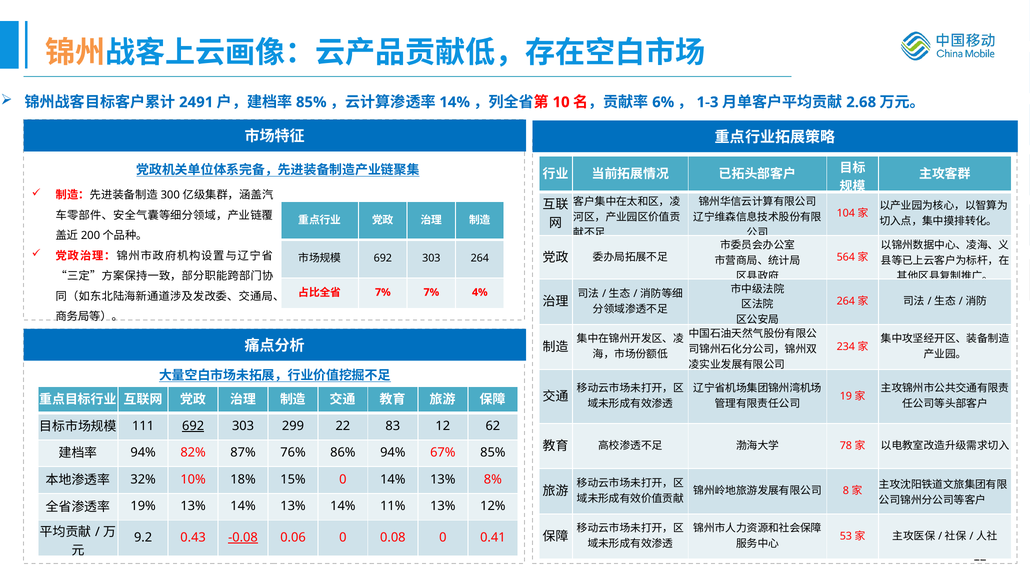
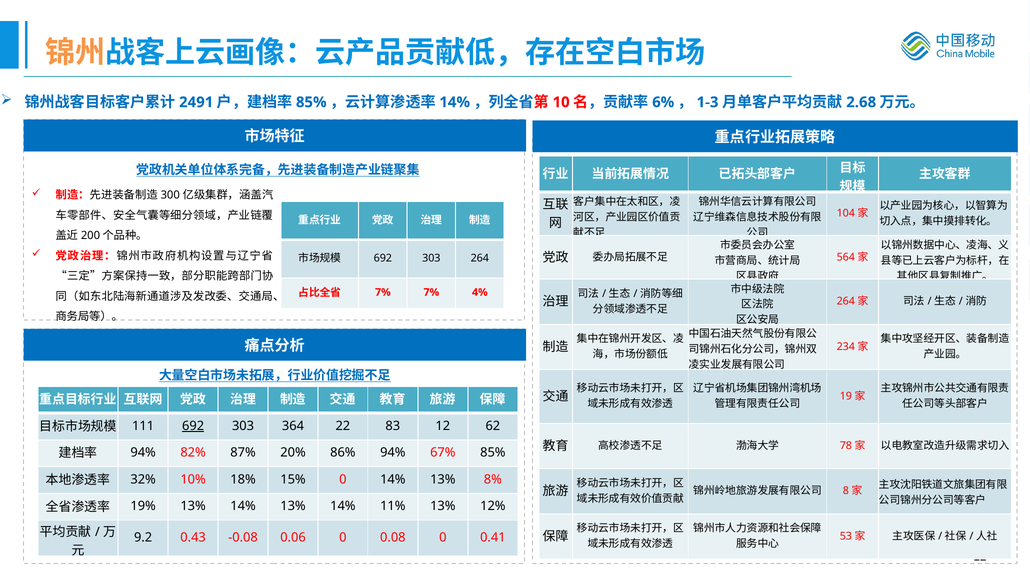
299: 299 -> 364 (293, 426)
76%: 76% -> 20% (293, 453)
-0.08 underline: present -> none (243, 538)
